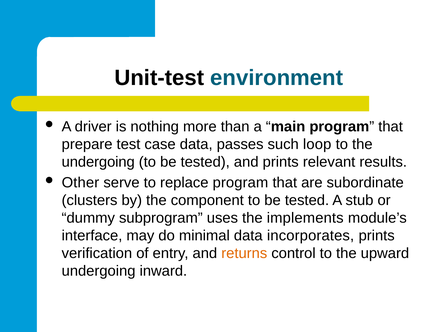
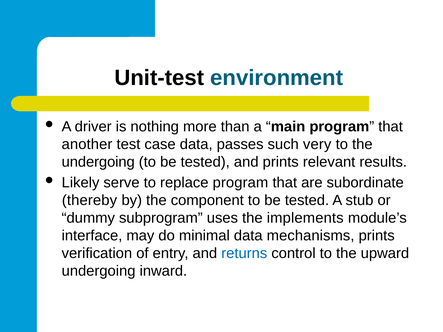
prepare: prepare -> another (87, 144)
loop: loop -> very (317, 144)
Other: Other -> Likely (81, 183)
clusters: clusters -> thereby (89, 200)
incorporates: incorporates -> mechanisms (311, 236)
returns colour: orange -> blue (244, 254)
